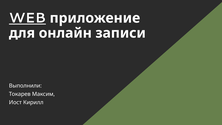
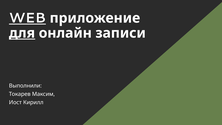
для underline: none -> present (22, 33)
